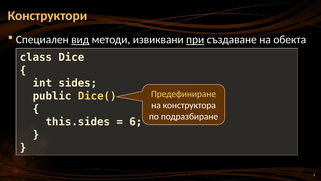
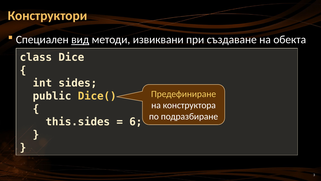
при underline: present -> none (195, 40)
